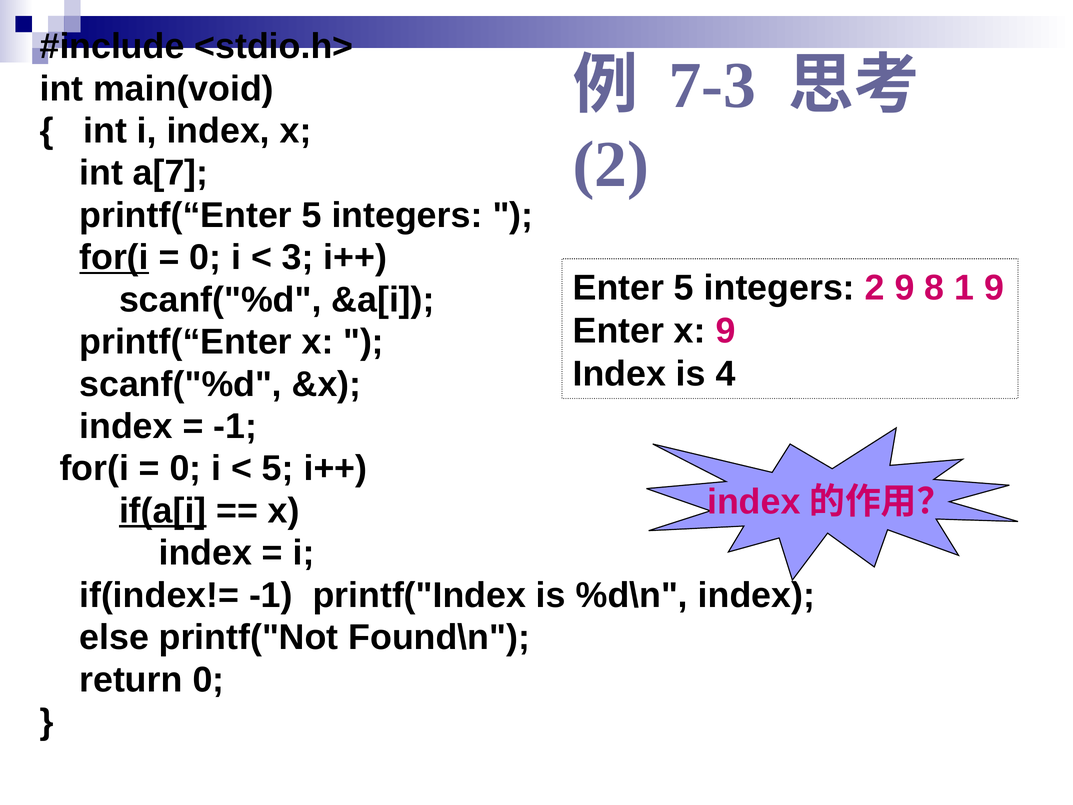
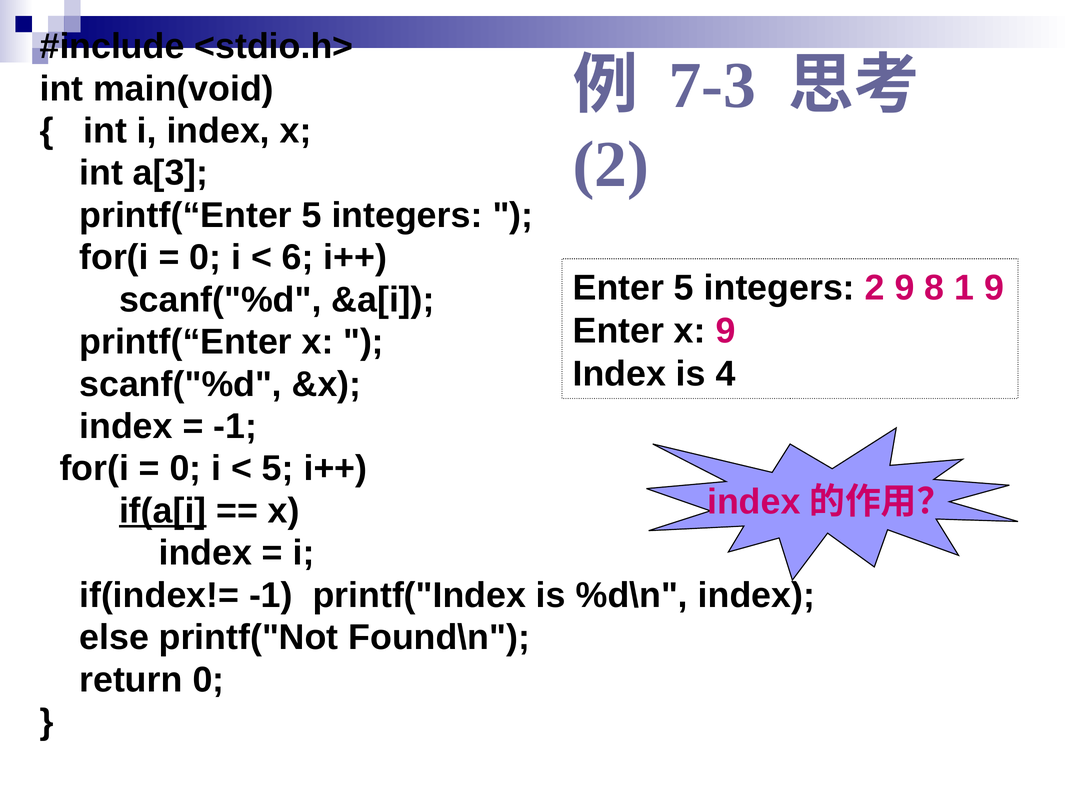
a[7: a[7 -> a[3 (171, 173)
for(i underline: present -> none (114, 257)
3: 3 -> 6 (298, 257)
